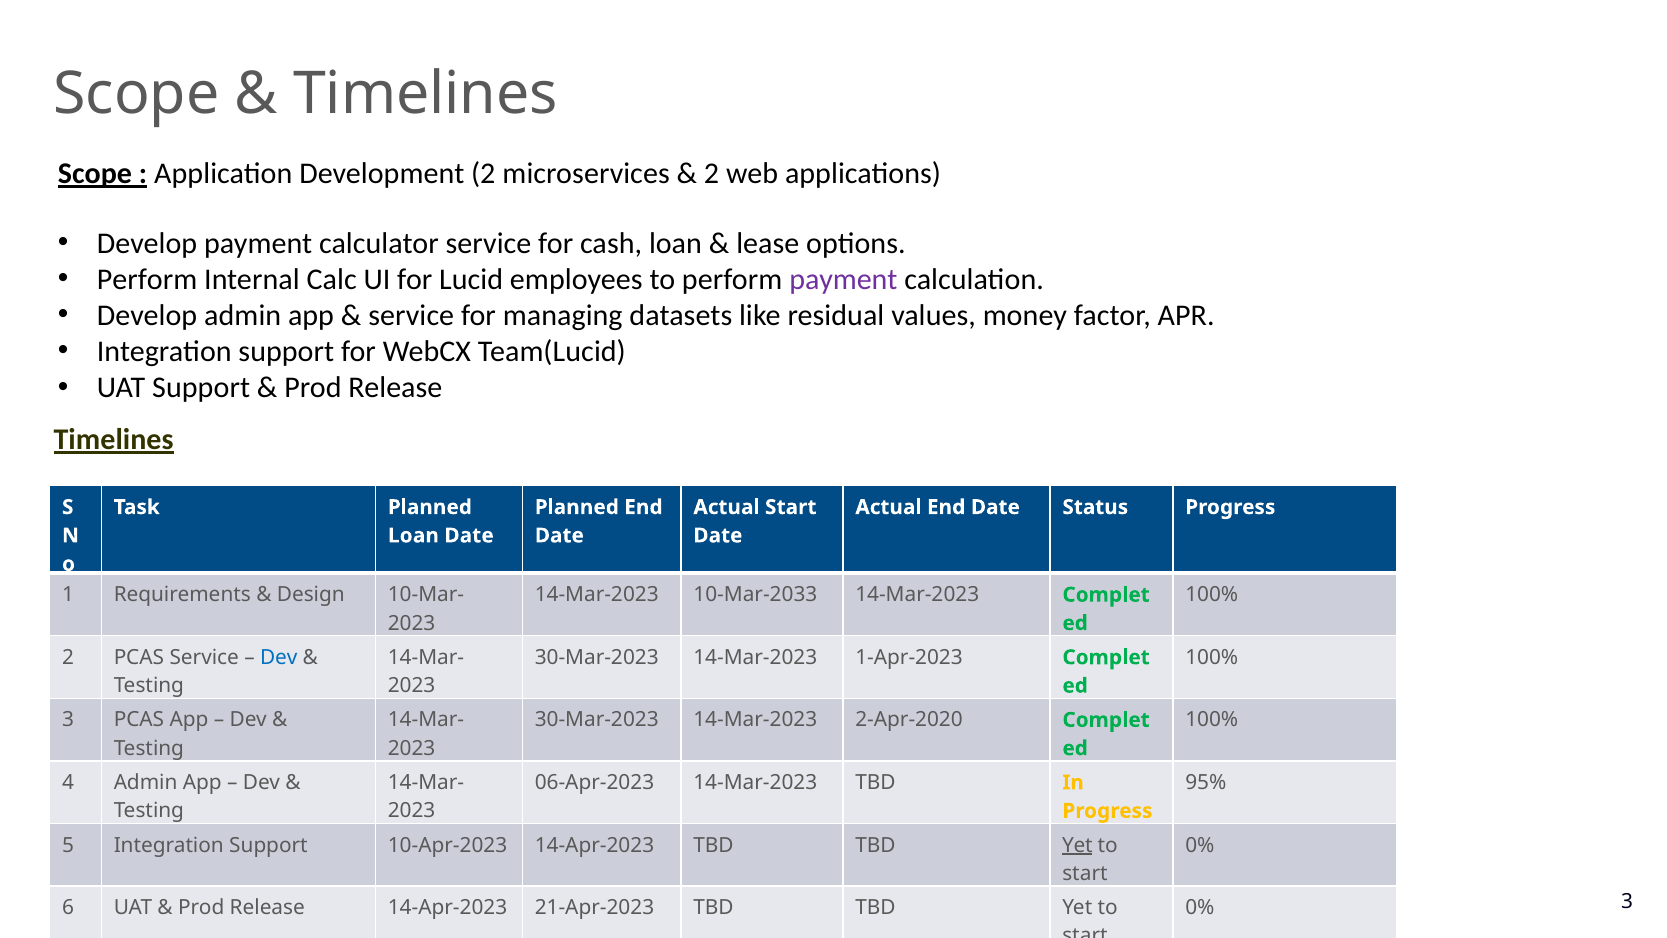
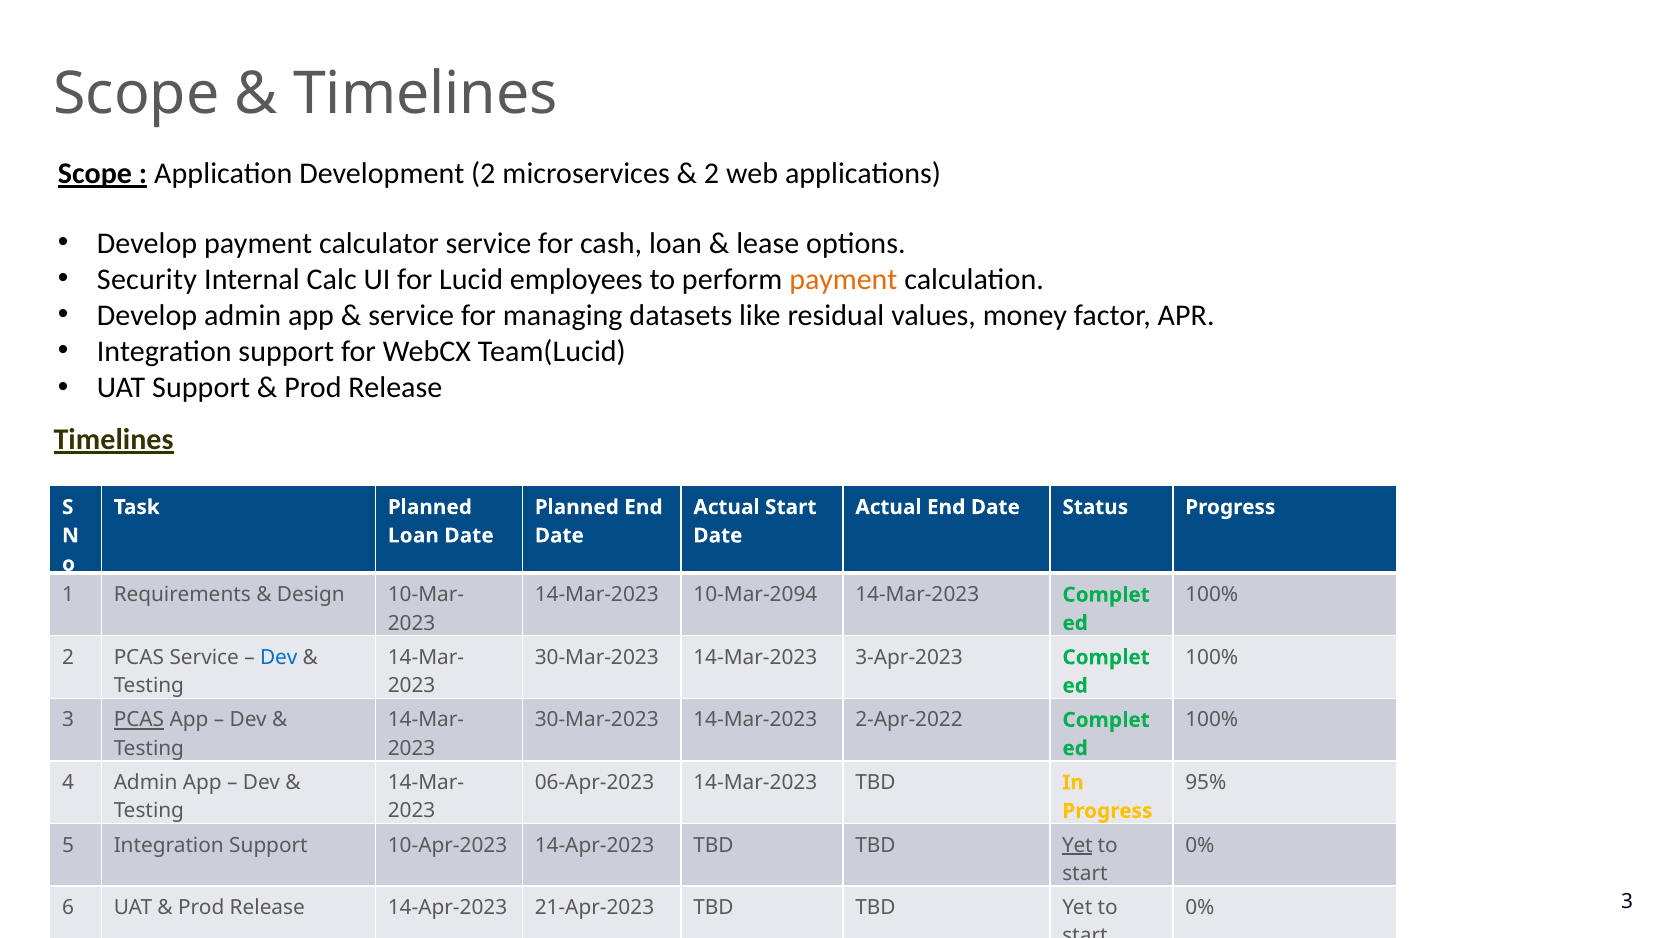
Perform: Perform -> Security (147, 279)
payment colour: purple -> orange (843, 279)
10-Mar-2033: 10-Mar-2033 -> 10-Mar-2094 (755, 595)
1-Apr-2023: 1-Apr-2023 -> 3-Apr-2023 (909, 657)
PCAS underline: none -> present (139, 720)
2-Apr-2020: 2-Apr-2020 -> 2-Apr-2022 (909, 720)
